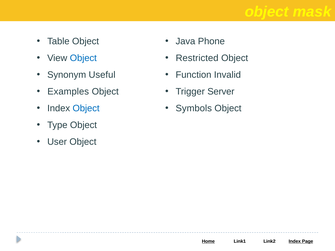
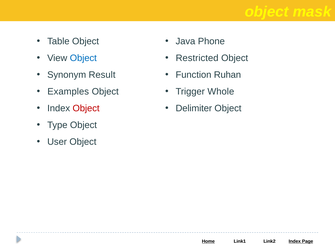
Useful: Useful -> Result (102, 75)
Invalid: Invalid -> Ruhan (227, 75)
Server: Server -> Whole (221, 92)
Object colour: blue -> red (86, 108)
Symbols: Symbols -> Delimiter (194, 108)
